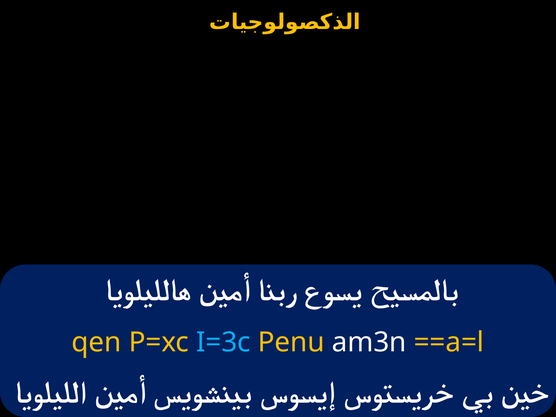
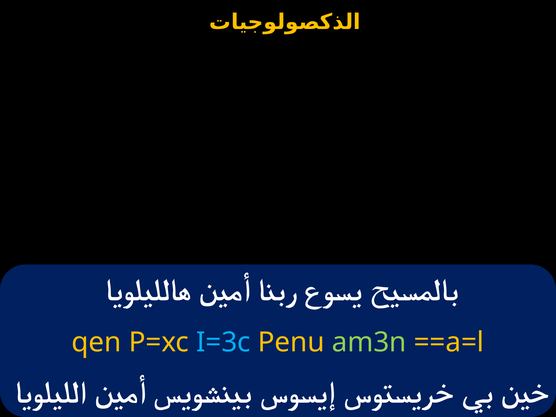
am3n colour: white -> light green (369, 342)
